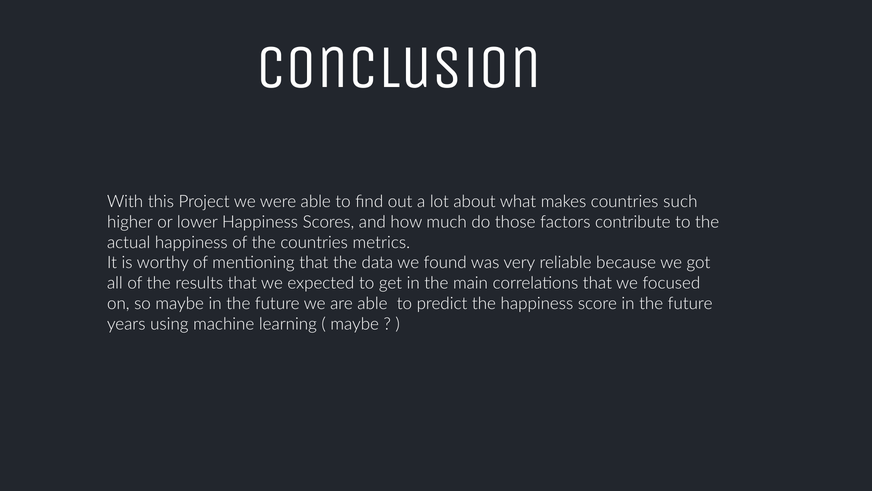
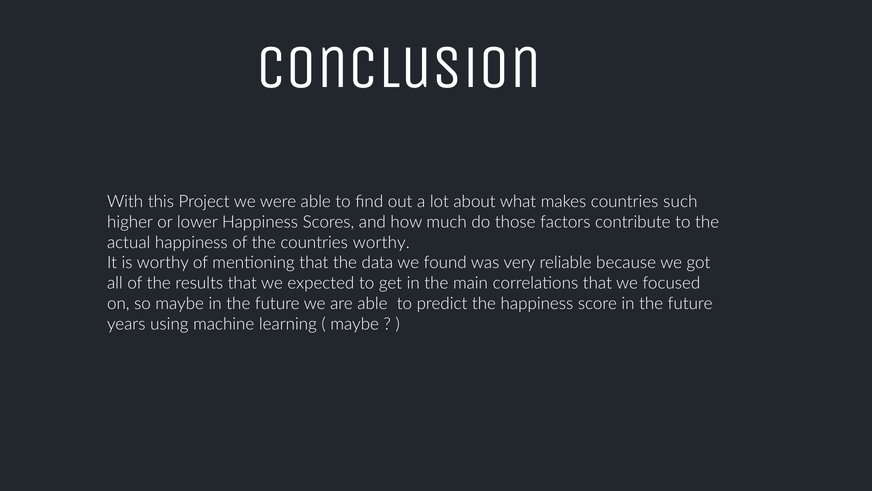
countries metrics: metrics -> worthy (381, 242)
